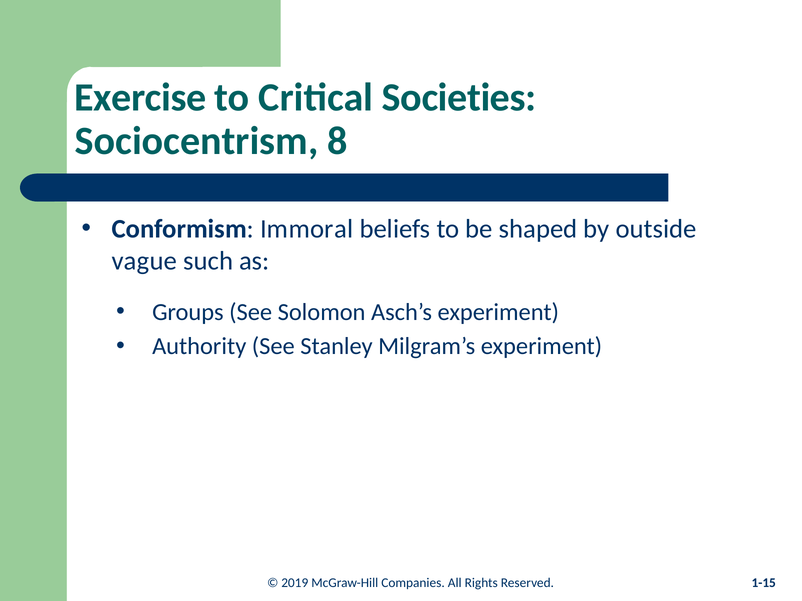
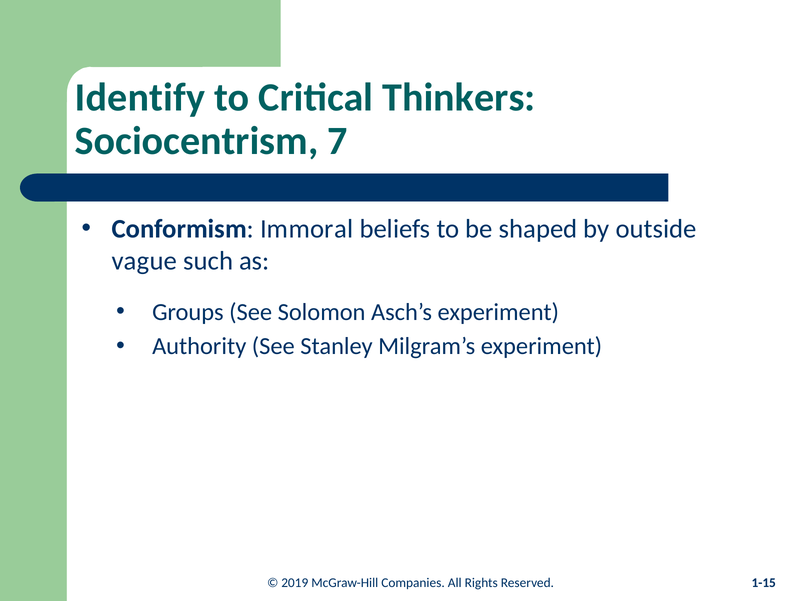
Exercise: Exercise -> Identify (140, 98)
Societies: Societies -> Thinkers (459, 98)
8: 8 -> 7 (338, 141)
